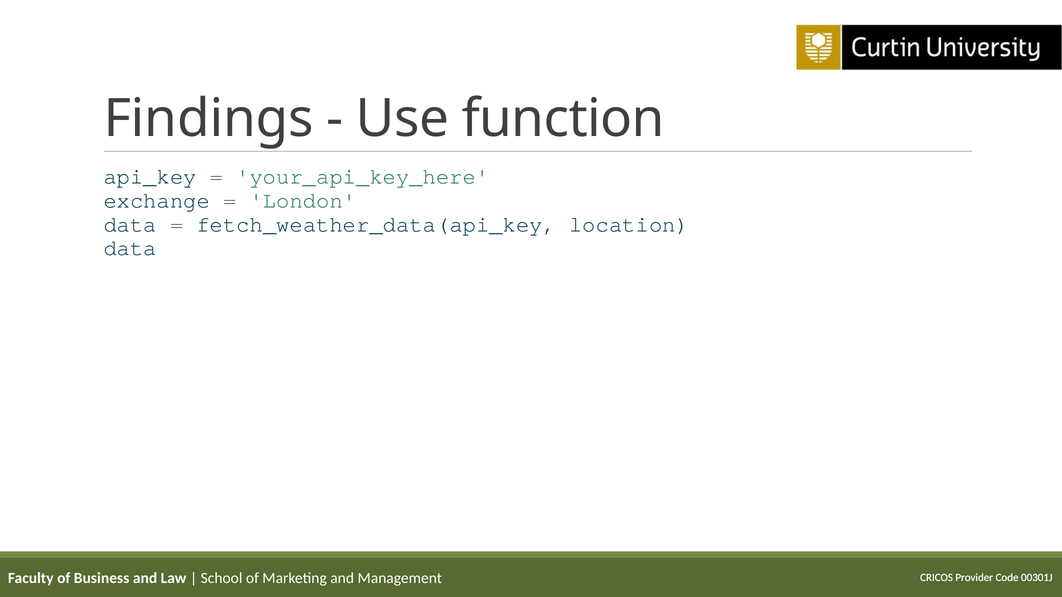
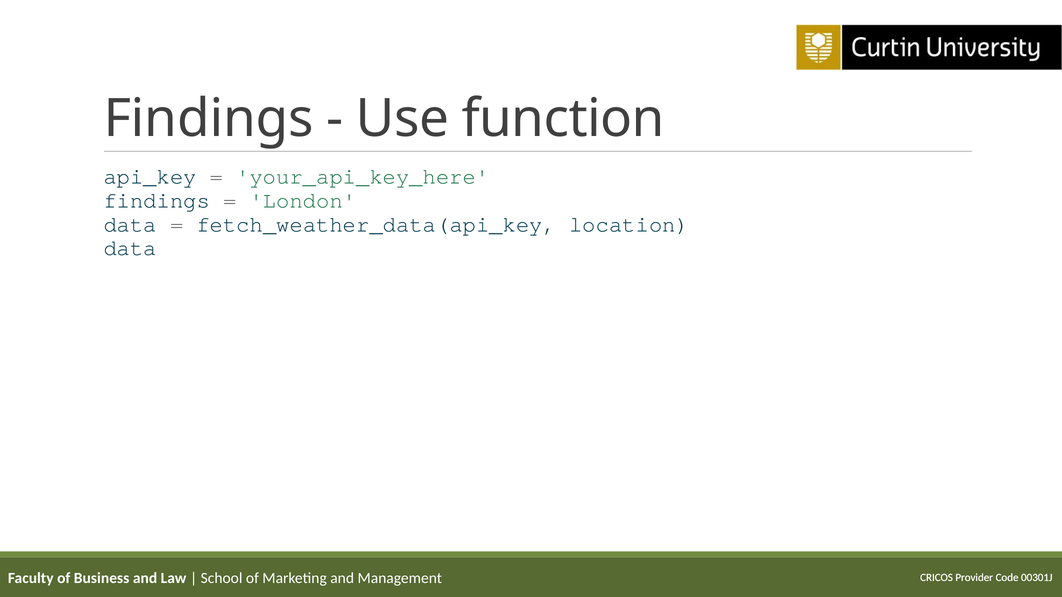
exchange: exchange -> findings (157, 200)
